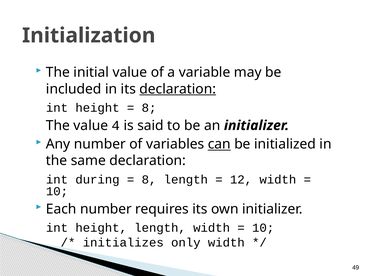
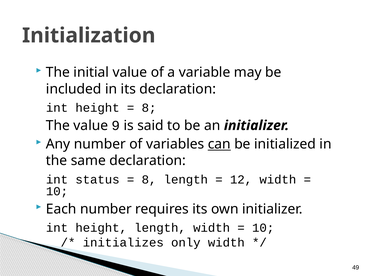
declaration underline: present -> none (178, 89)
4: 4 -> 9 (116, 125)
during: during -> status (97, 180)
